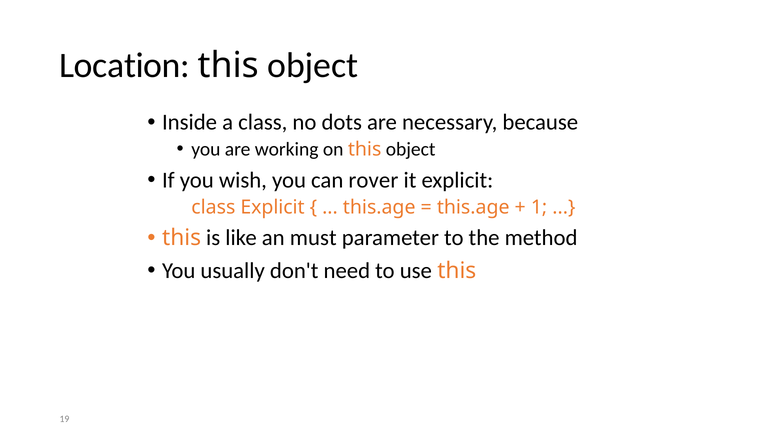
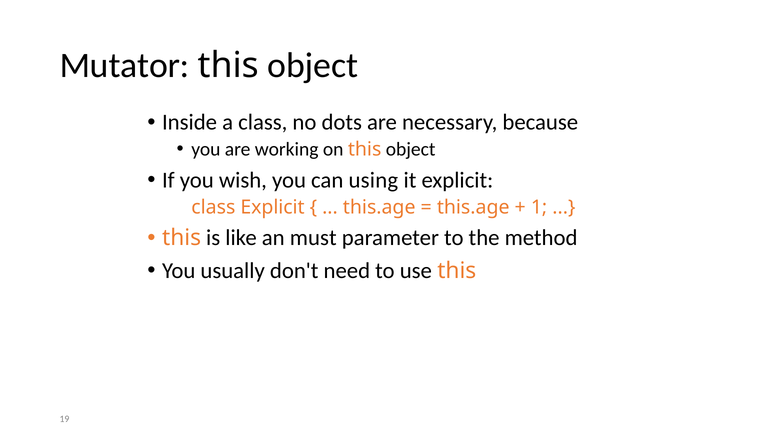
Location: Location -> Mutator (125, 66)
rover: rover -> using (373, 180)
